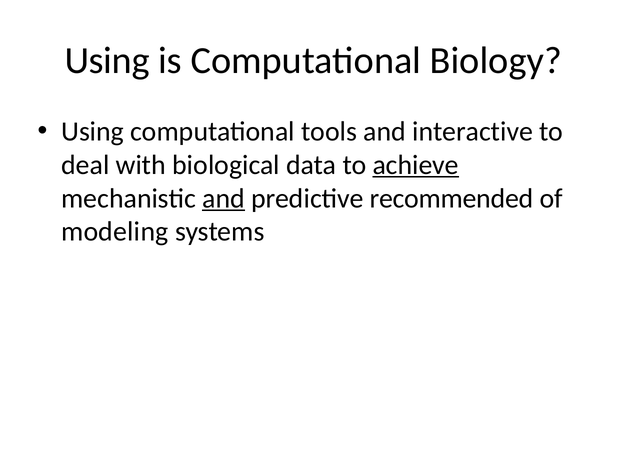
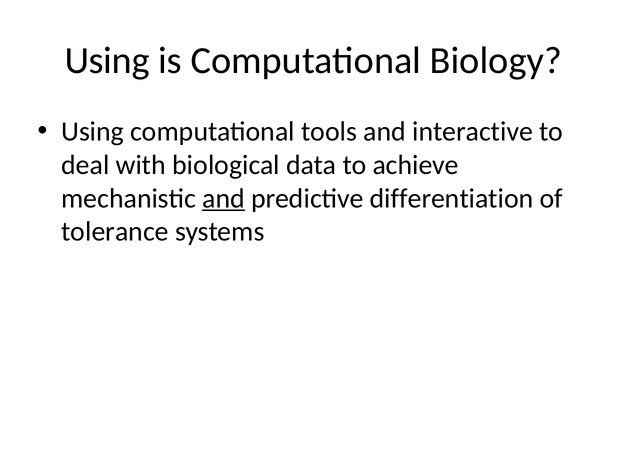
achieve underline: present -> none (416, 165)
recommended: recommended -> differentiation (452, 198)
modeling: modeling -> tolerance (115, 232)
